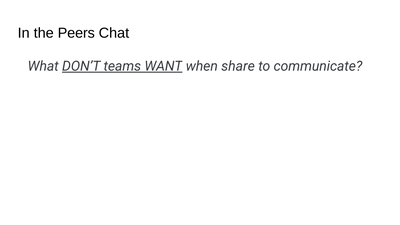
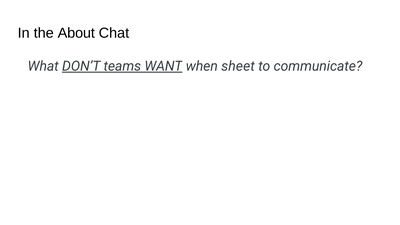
Peers: Peers -> About (76, 33)
share: share -> sheet (238, 66)
